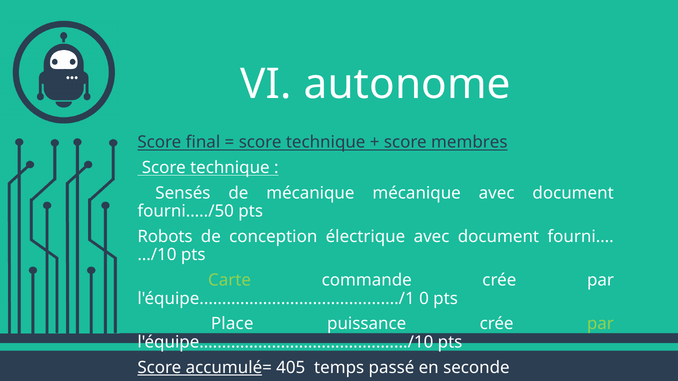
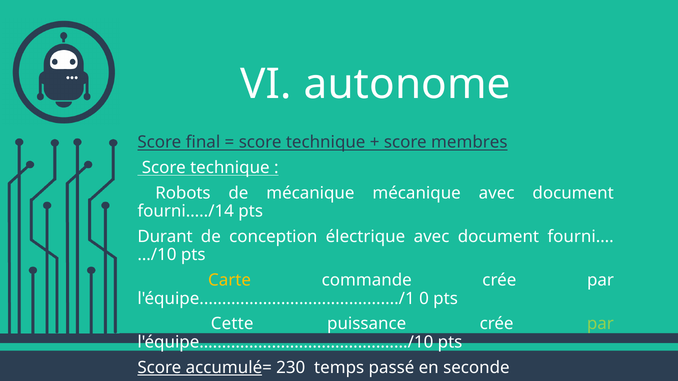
Sensés: Sensés -> Robots (183, 193)
fourni…../50: fourni…../50 -> fourni…../14 (186, 211)
Robots: Robots -> Durant (165, 237)
Carte colour: light green -> yellow (230, 280)
Place: Place -> Cette (232, 324)
405: 405 -> 230 (291, 368)
